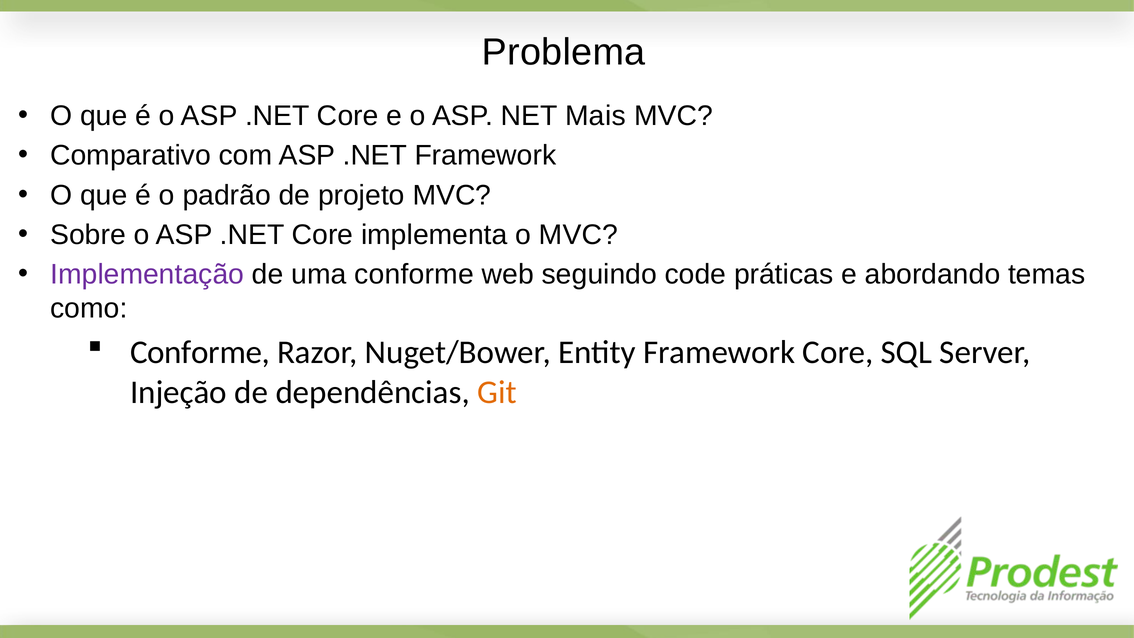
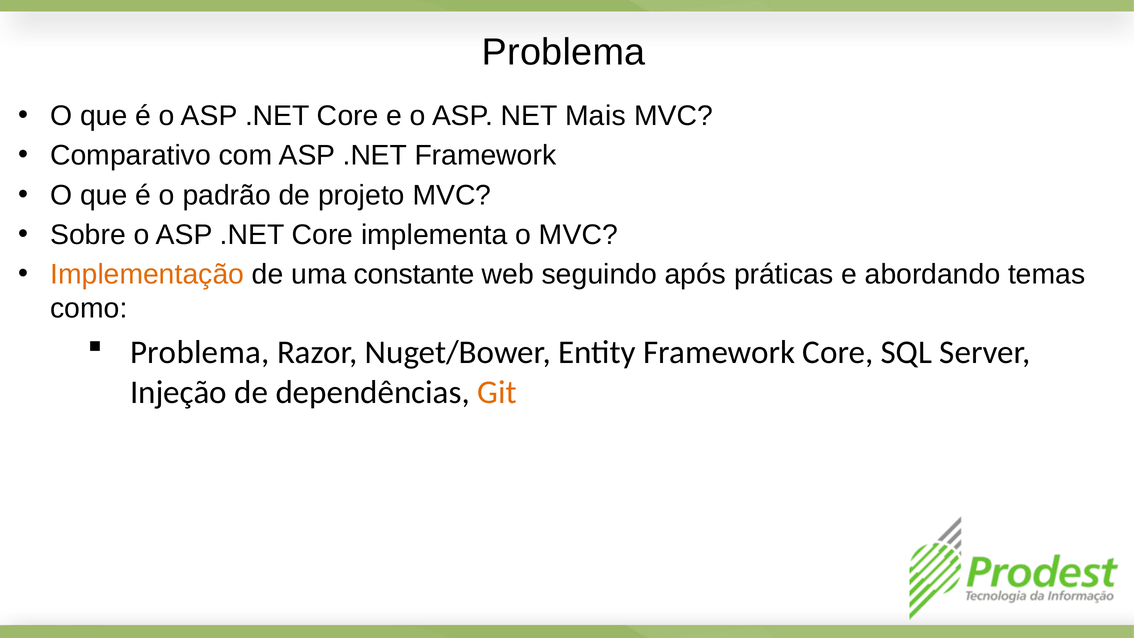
Implementação colour: purple -> orange (147, 275)
uma conforme: conforme -> constante (414, 275)
code: code -> após (695, 275)
Conforme: Conforme -> Problema (200, 352)
